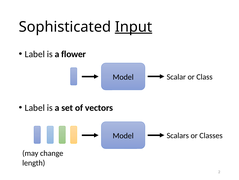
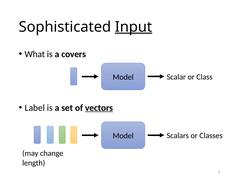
Label: Label -> What (35, 54)
flower: flower -> covers (74, 54)
vectors underline: none -> present (99, 107)
